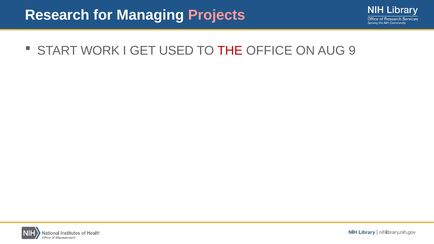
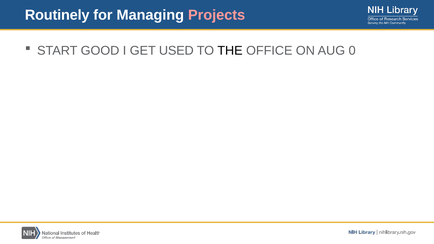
Research: Research -> Routinely (57, 15)
WORK: WORK -> GOOD (100, 51)
THE colour: red -> black (230, 51)
9: 9 -> 0 (352, 51)
